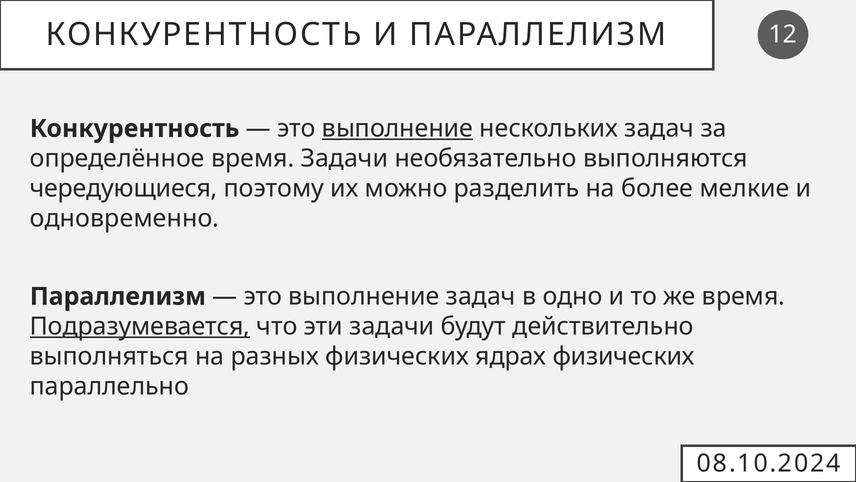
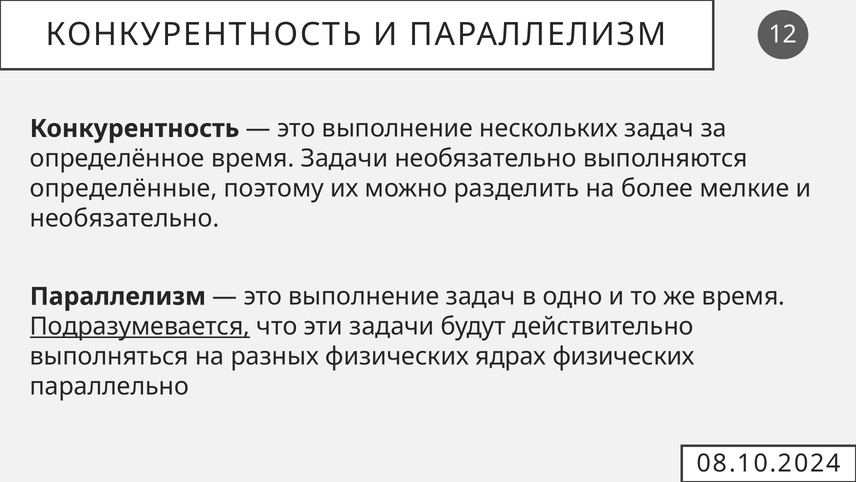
выполнение underline: present -> none (398, 128)
чередующиеся: чередующиеся -> определённые (124, 188)
одновременно: одновременно -> необязательно (125, 218)
